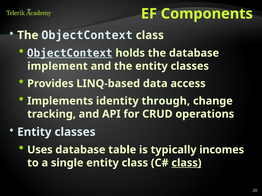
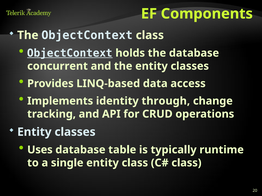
implement: implement -> concurrent (58, 66)
incomes: incomes -> runtime (222, 150)
class underline: present -> none (186, 163)
